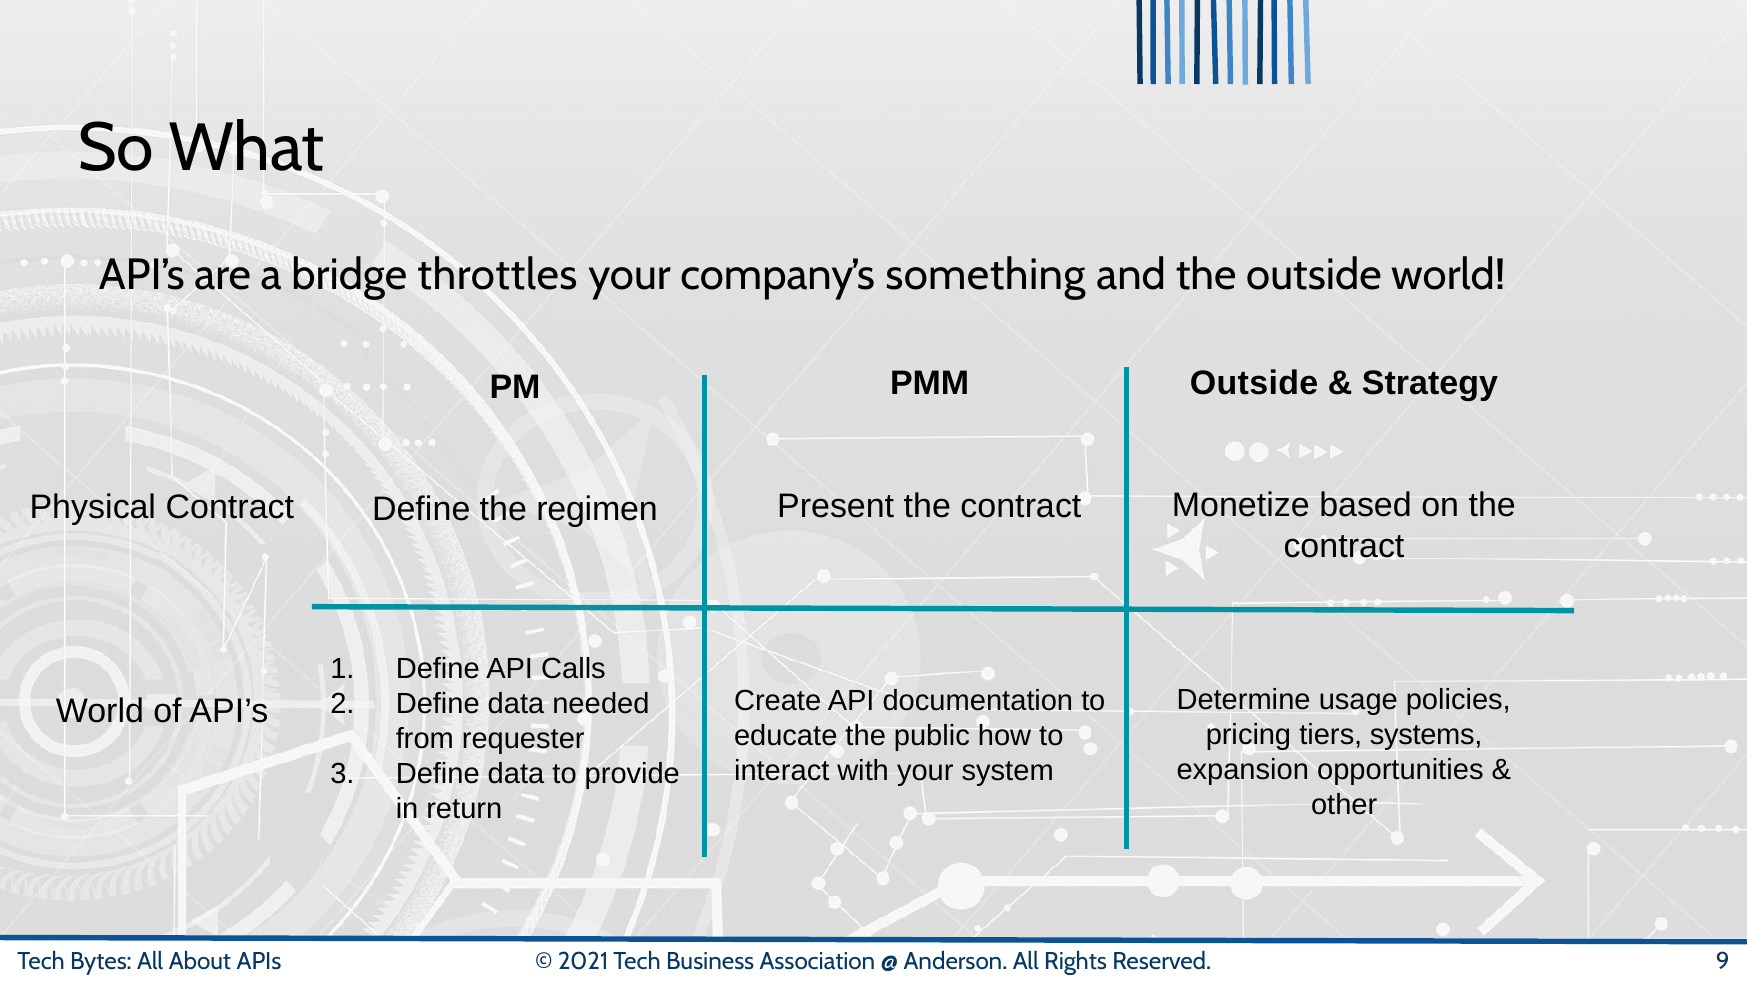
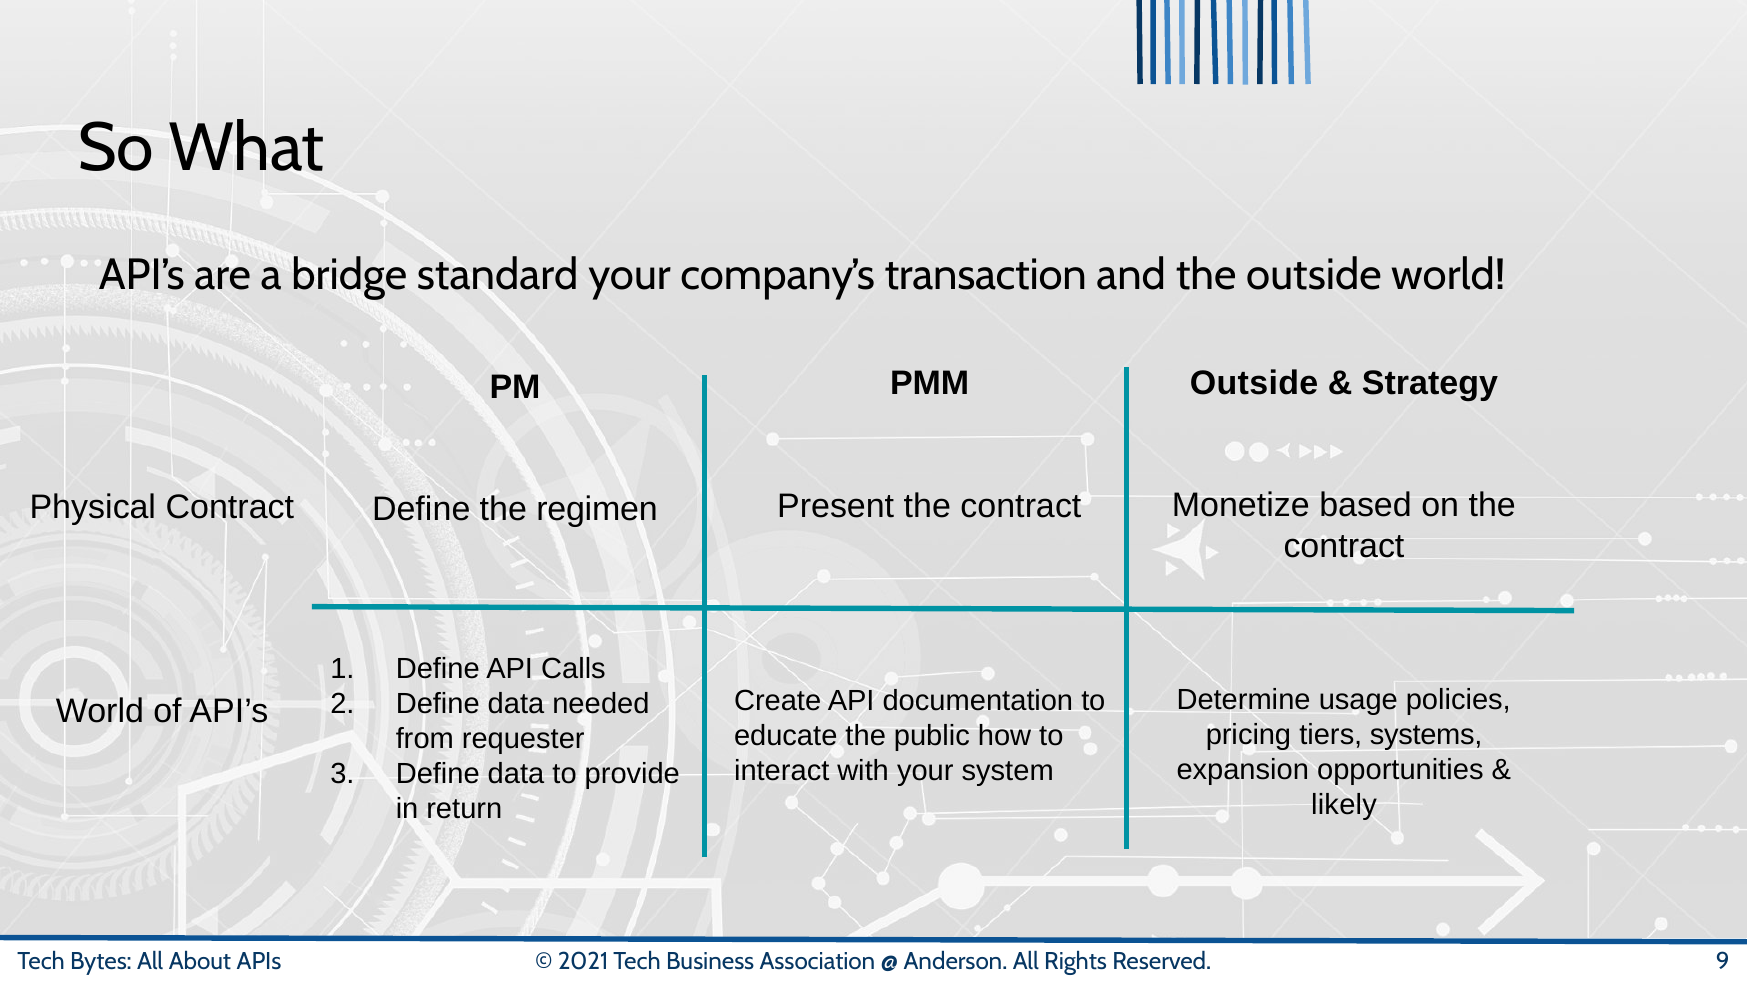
throttles: throttles -> standard (498, 275)
something: something -> transaction (986, 275)
other: other -> likely (1344, 805)
